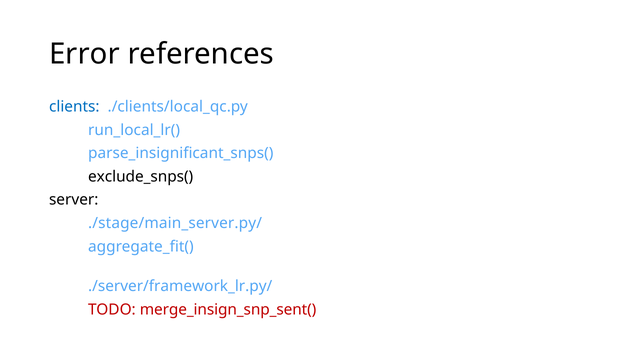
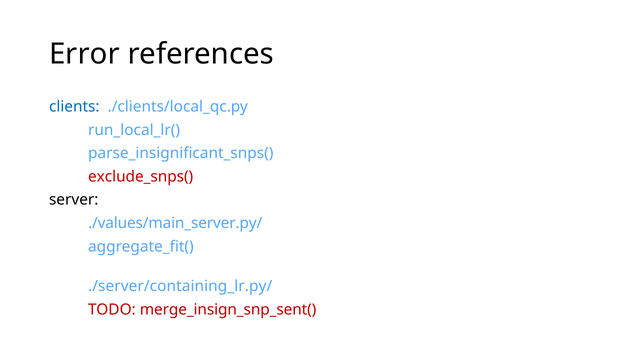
exclude_snps( colour: black -> red (141, 177)
./stage/main_server.py/: ./stage/main_server.py/ -> ./values/main_server.py/ (175, 224)
./server/framework_lr.py/: ./server/framework_lr.py/ -> ./server/containing_lr.py/ (180, 287)
